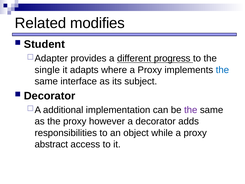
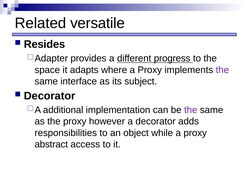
modifies: modifies -> versatile (98, 23)
Student: Student -> Resides (44, 44)
single: single -> space (47, 70)
the colour: blue -> purple (222, 70)
